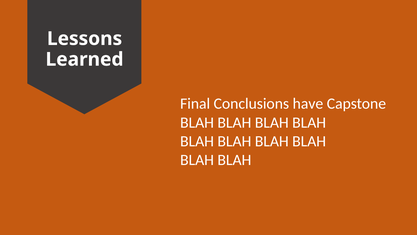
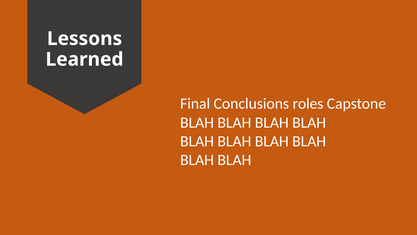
have: have -> roles (308, 104)
